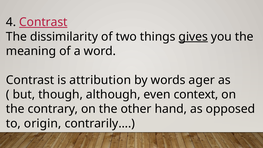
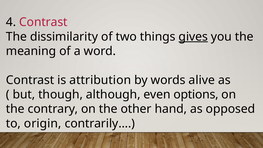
Contrast underline: present -> none (43, 22)
ager: ager -> alive (202, 80)
context: context -> options (196, 94)
